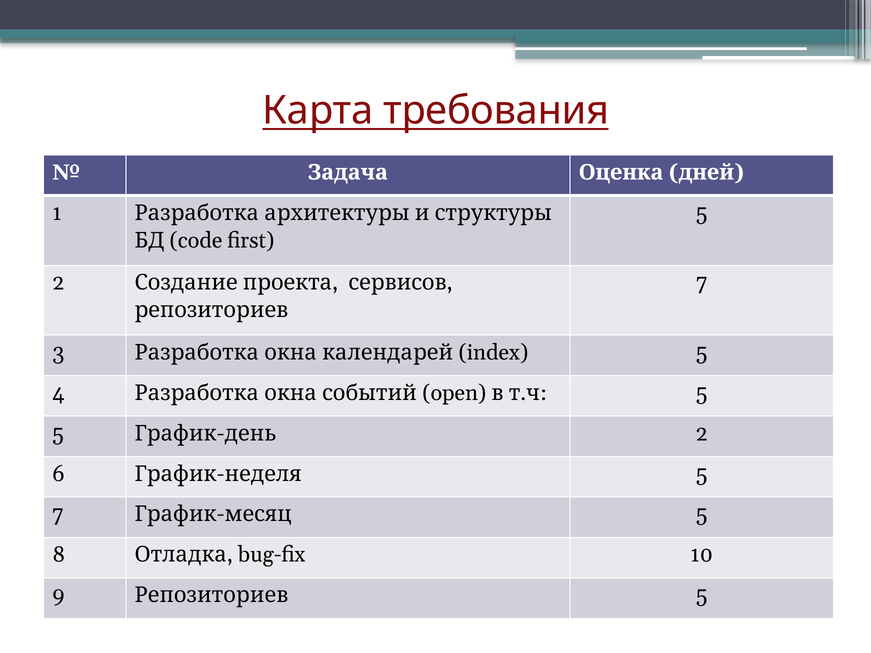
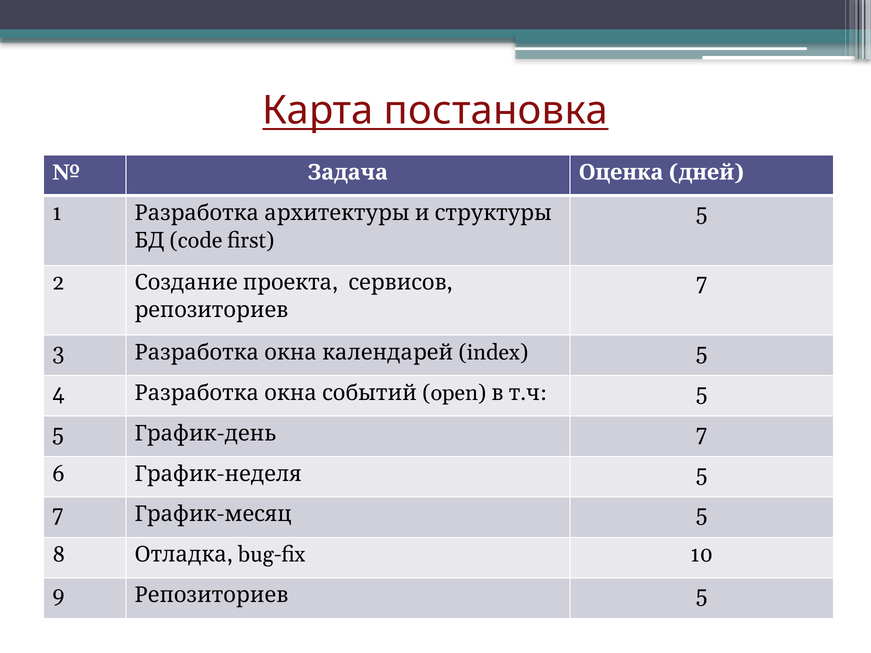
требования: требования -> постановка (496, 111)
2: 2 -> 7 (702, 434)
